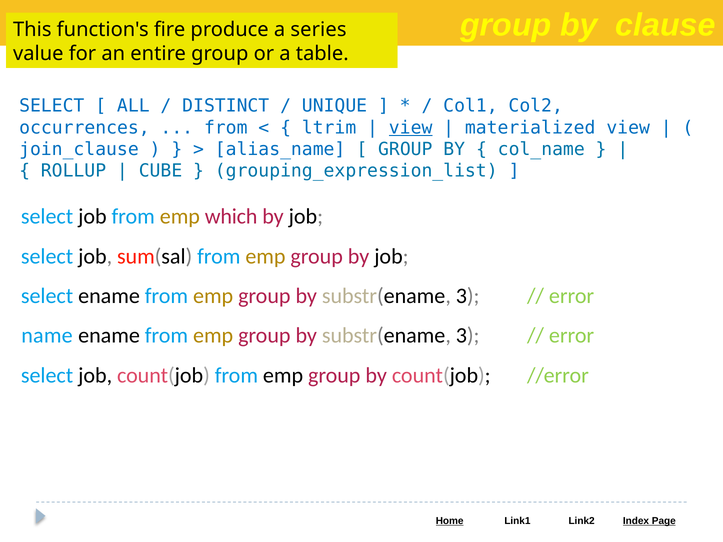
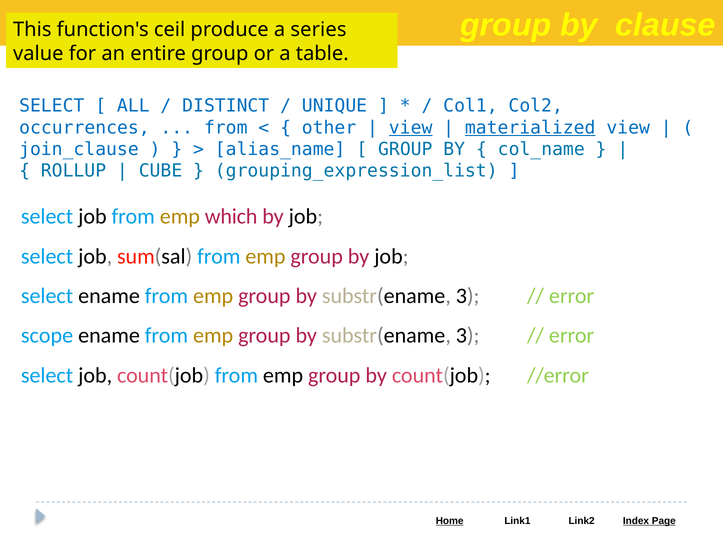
fire: fire -> ceil (170, 30)
ltrim: ltrim -> other (329, 128)
materialized underline: none -> present (530, 128)
name: name -> scope (47, 336)
